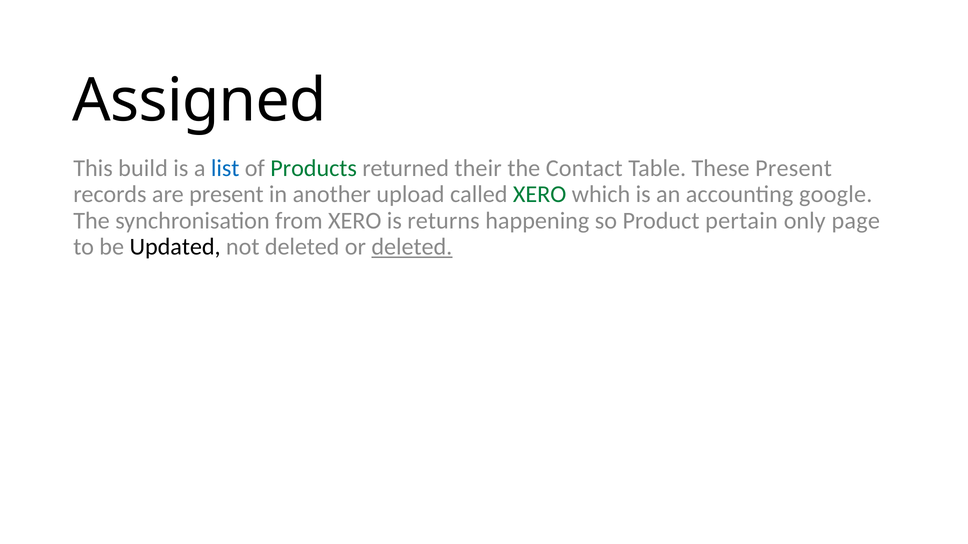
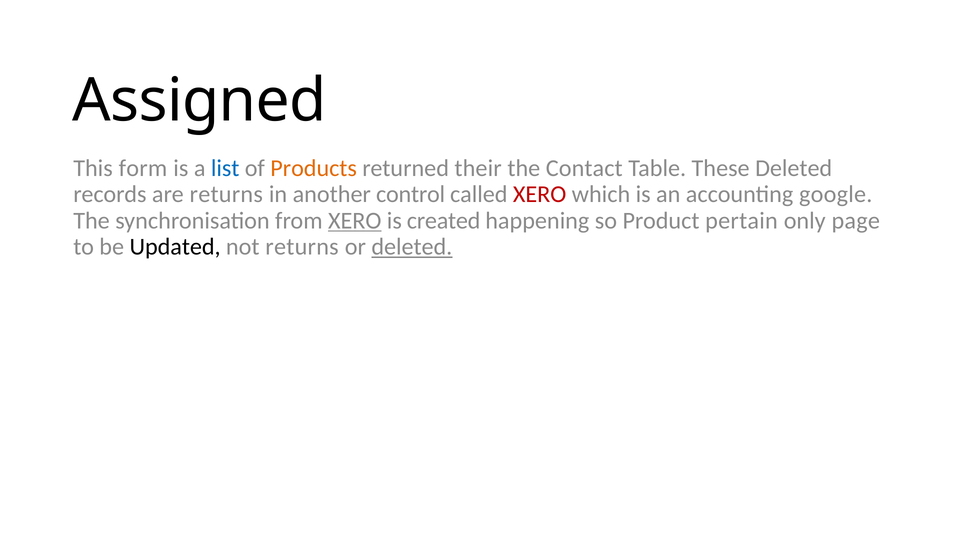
build: build -> form (143, 169)
Products colour: green -> orange (314, 169)
These Present: Present -> Deleted (794, 169)
are present: present -> returns (226, 195)
upload: upload -> control (411, 195)
XERO colour: green -> red (540, 195)
XERO underline: none -> present (355, 221)
returns: returns -> created (444, 221)
not deleted: deleted -> returns (302, 247)
